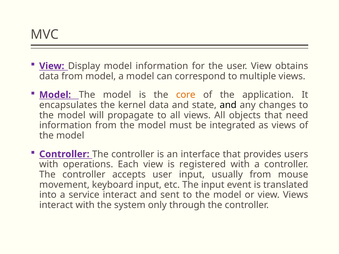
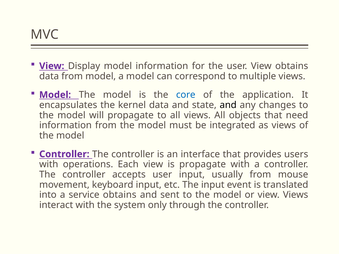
core colour: orange -> blue (186, 95)
is registered: registered -> propagate (203, 164)
service interact: interact -> obtains (120, 195)
